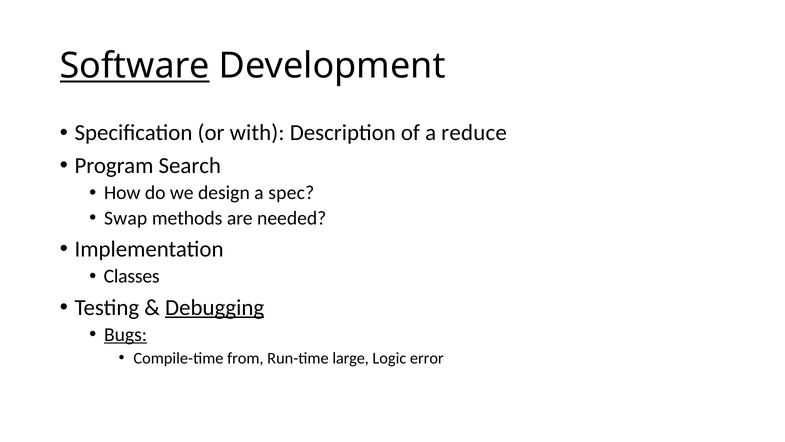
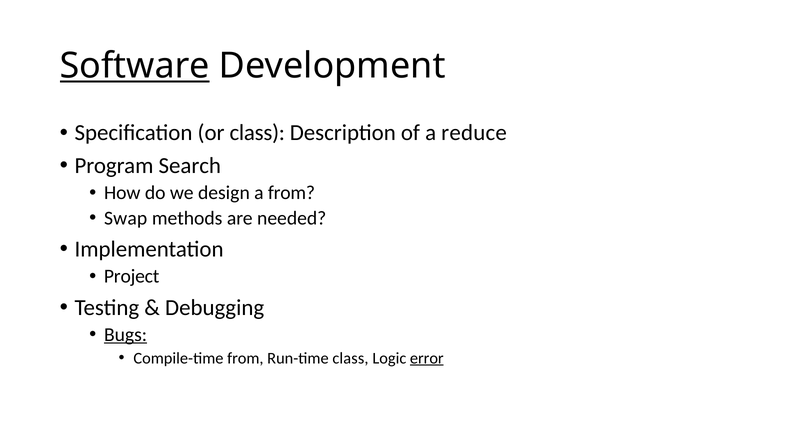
or with: with -> class (257, 133)
a spec: spec -> from (291, 193)
Classes: Classes -> Project (132, 276)
Debugging underline: present -> none (215, 307)
Run-time large: large -> class (350, 358)
error underline: none -> present (427, 358)
